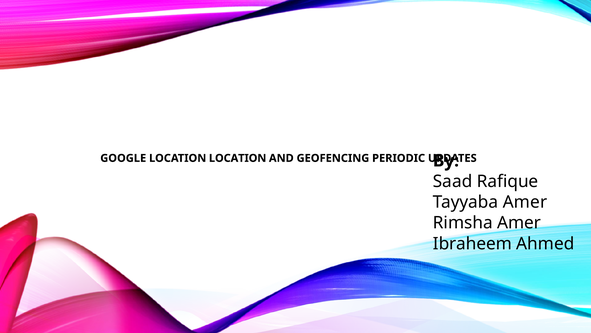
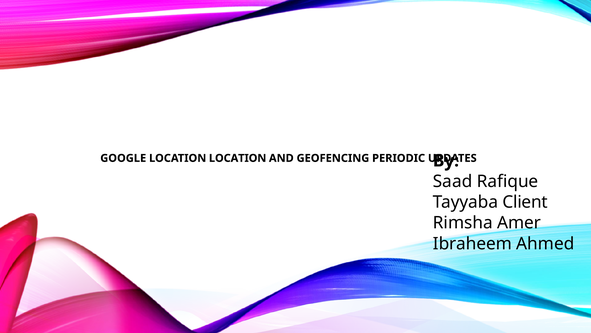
Tayyaba Amer: Amer -> Client (525, 202)
